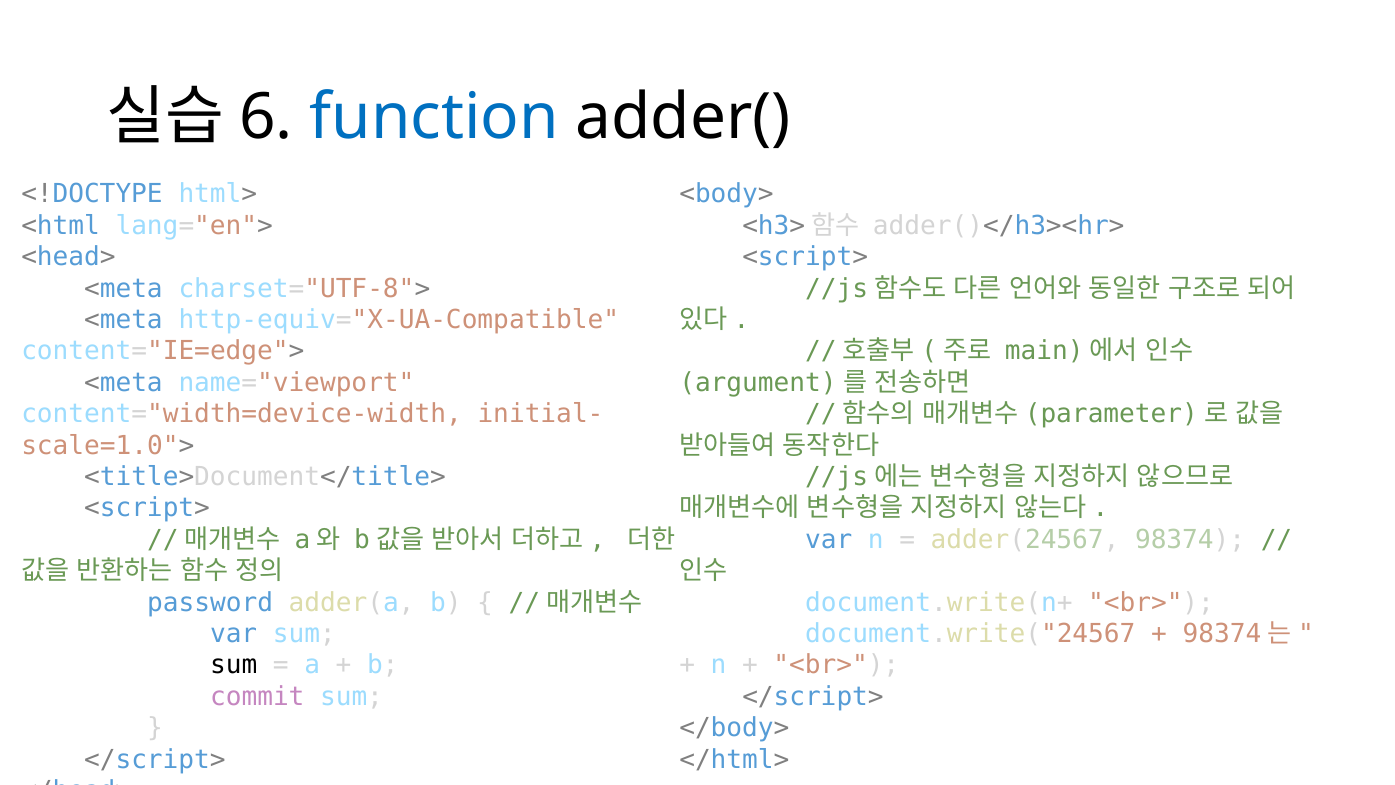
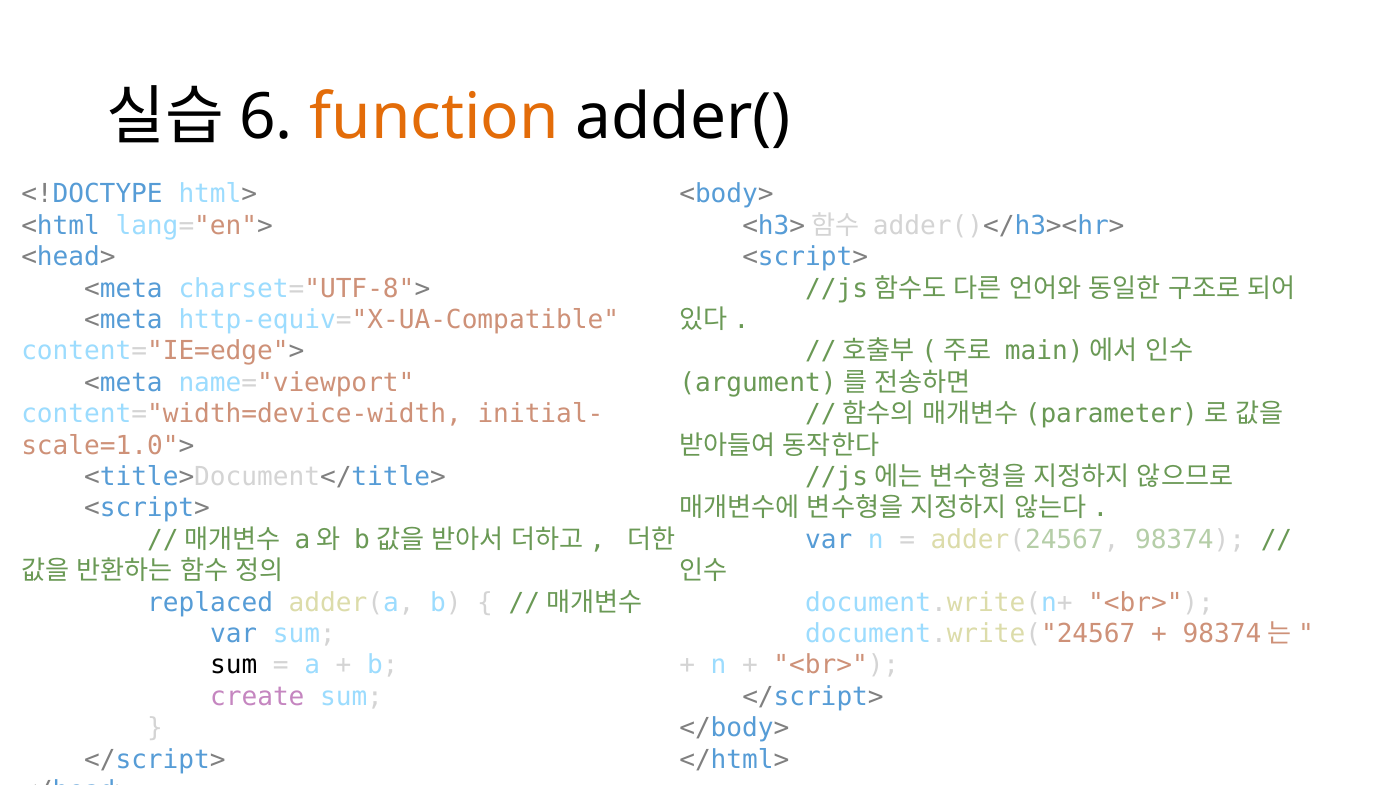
function colour: blue -> orange (434, 117)
password: password -> replaced (210, 602)
commit: commit -> create (257, 696)
